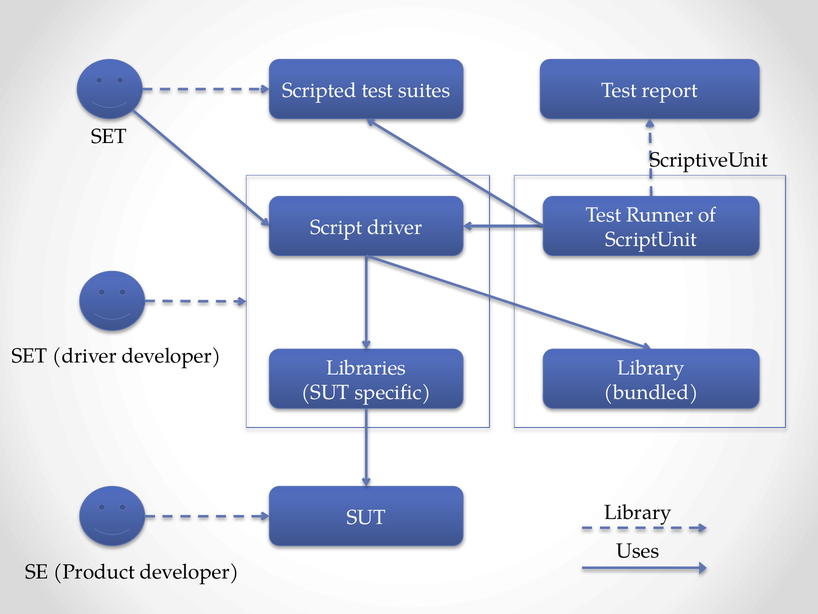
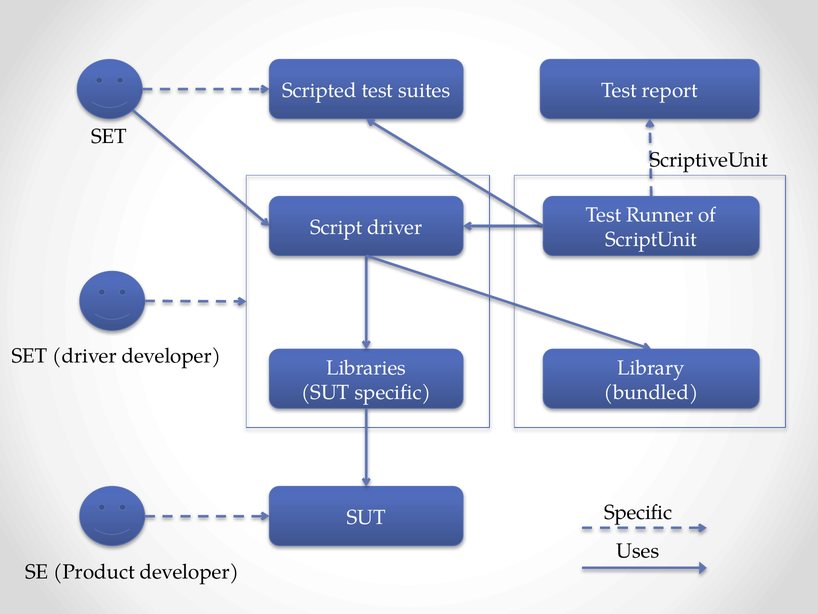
Library: Library -> Specific (638, 512)
